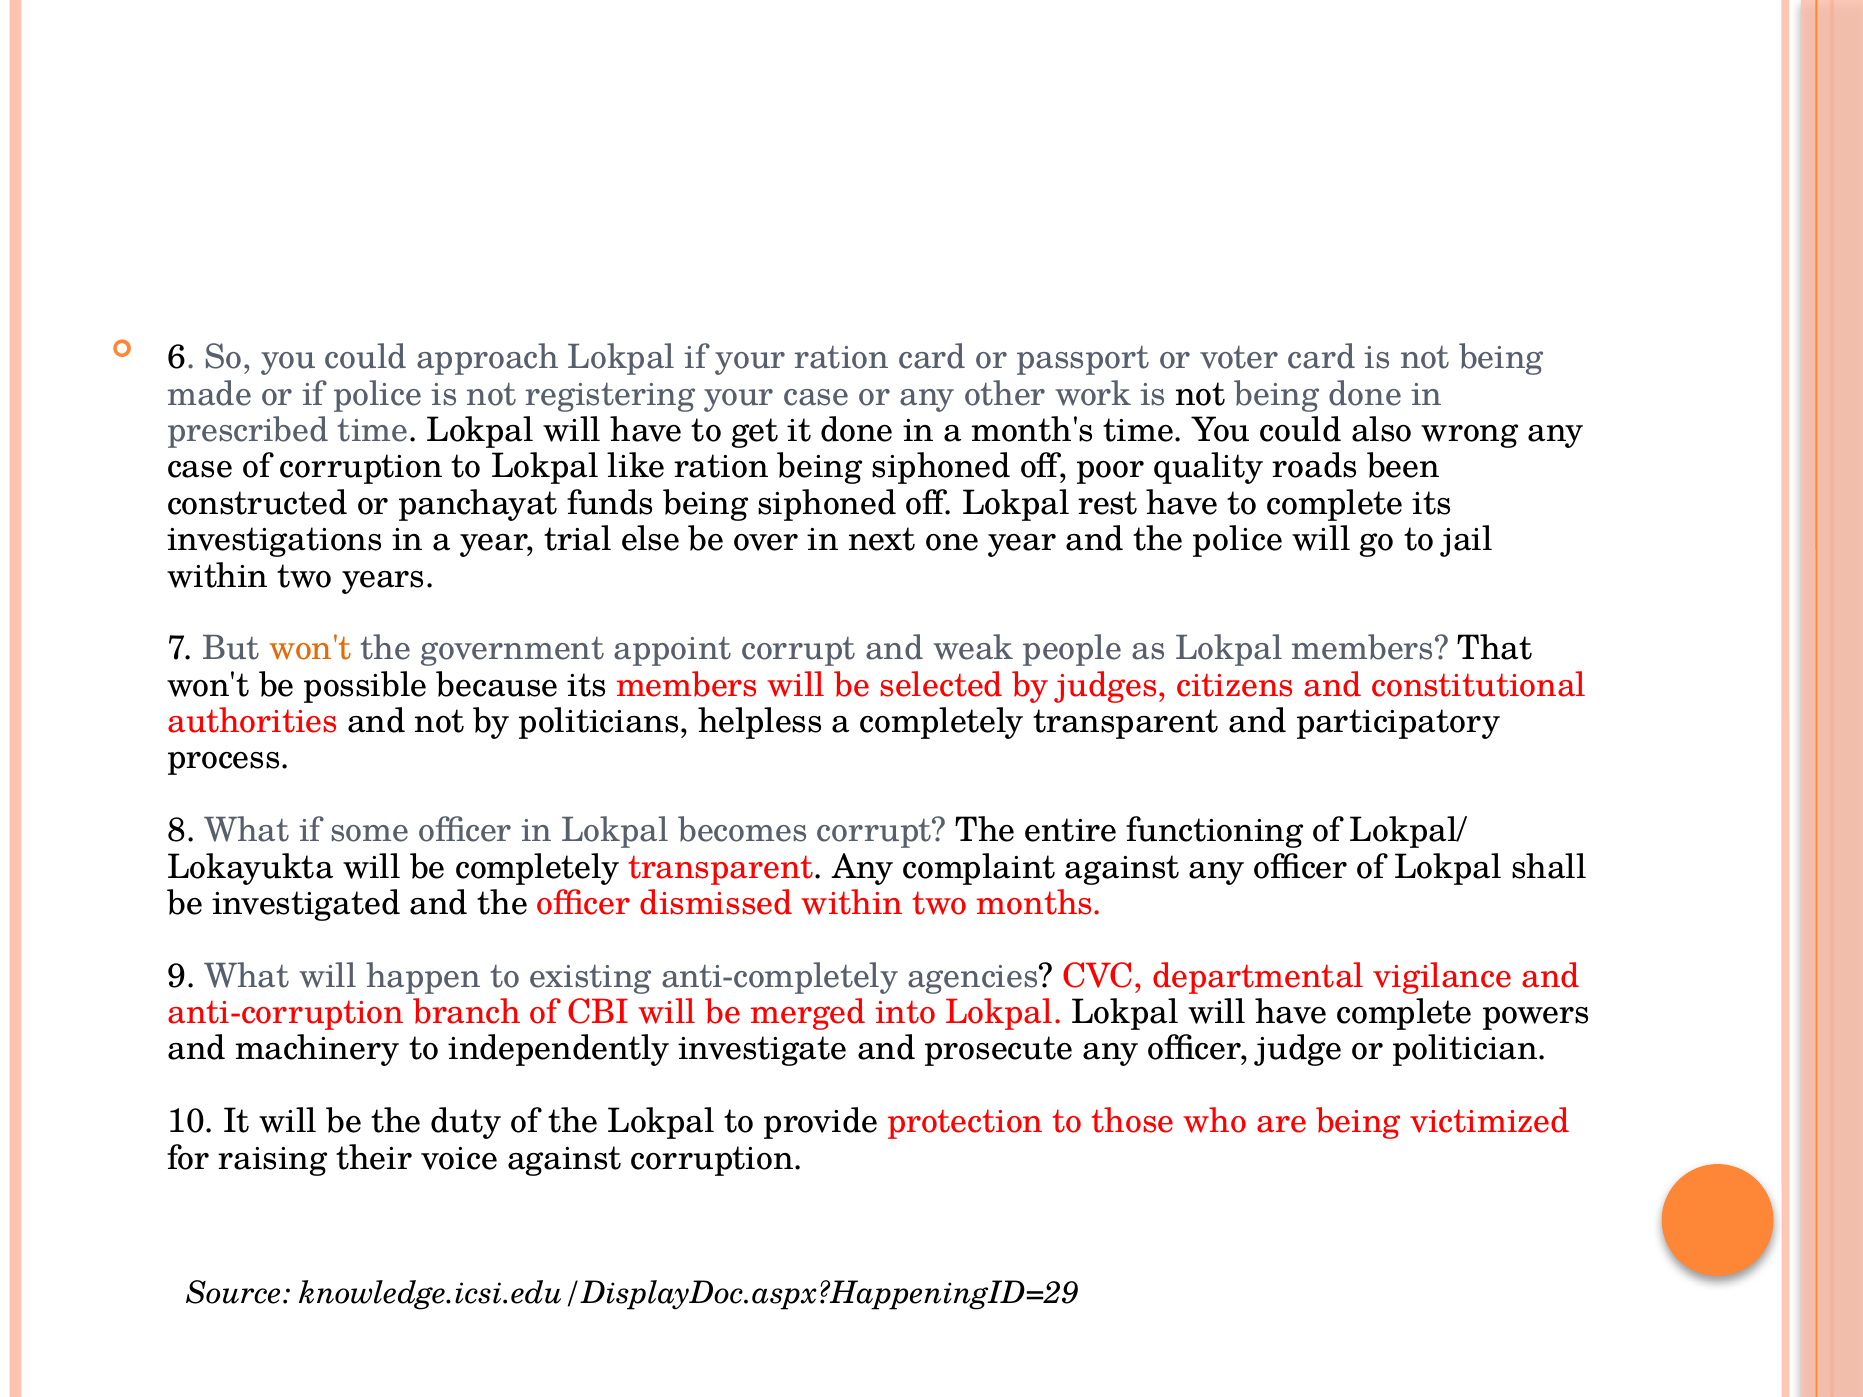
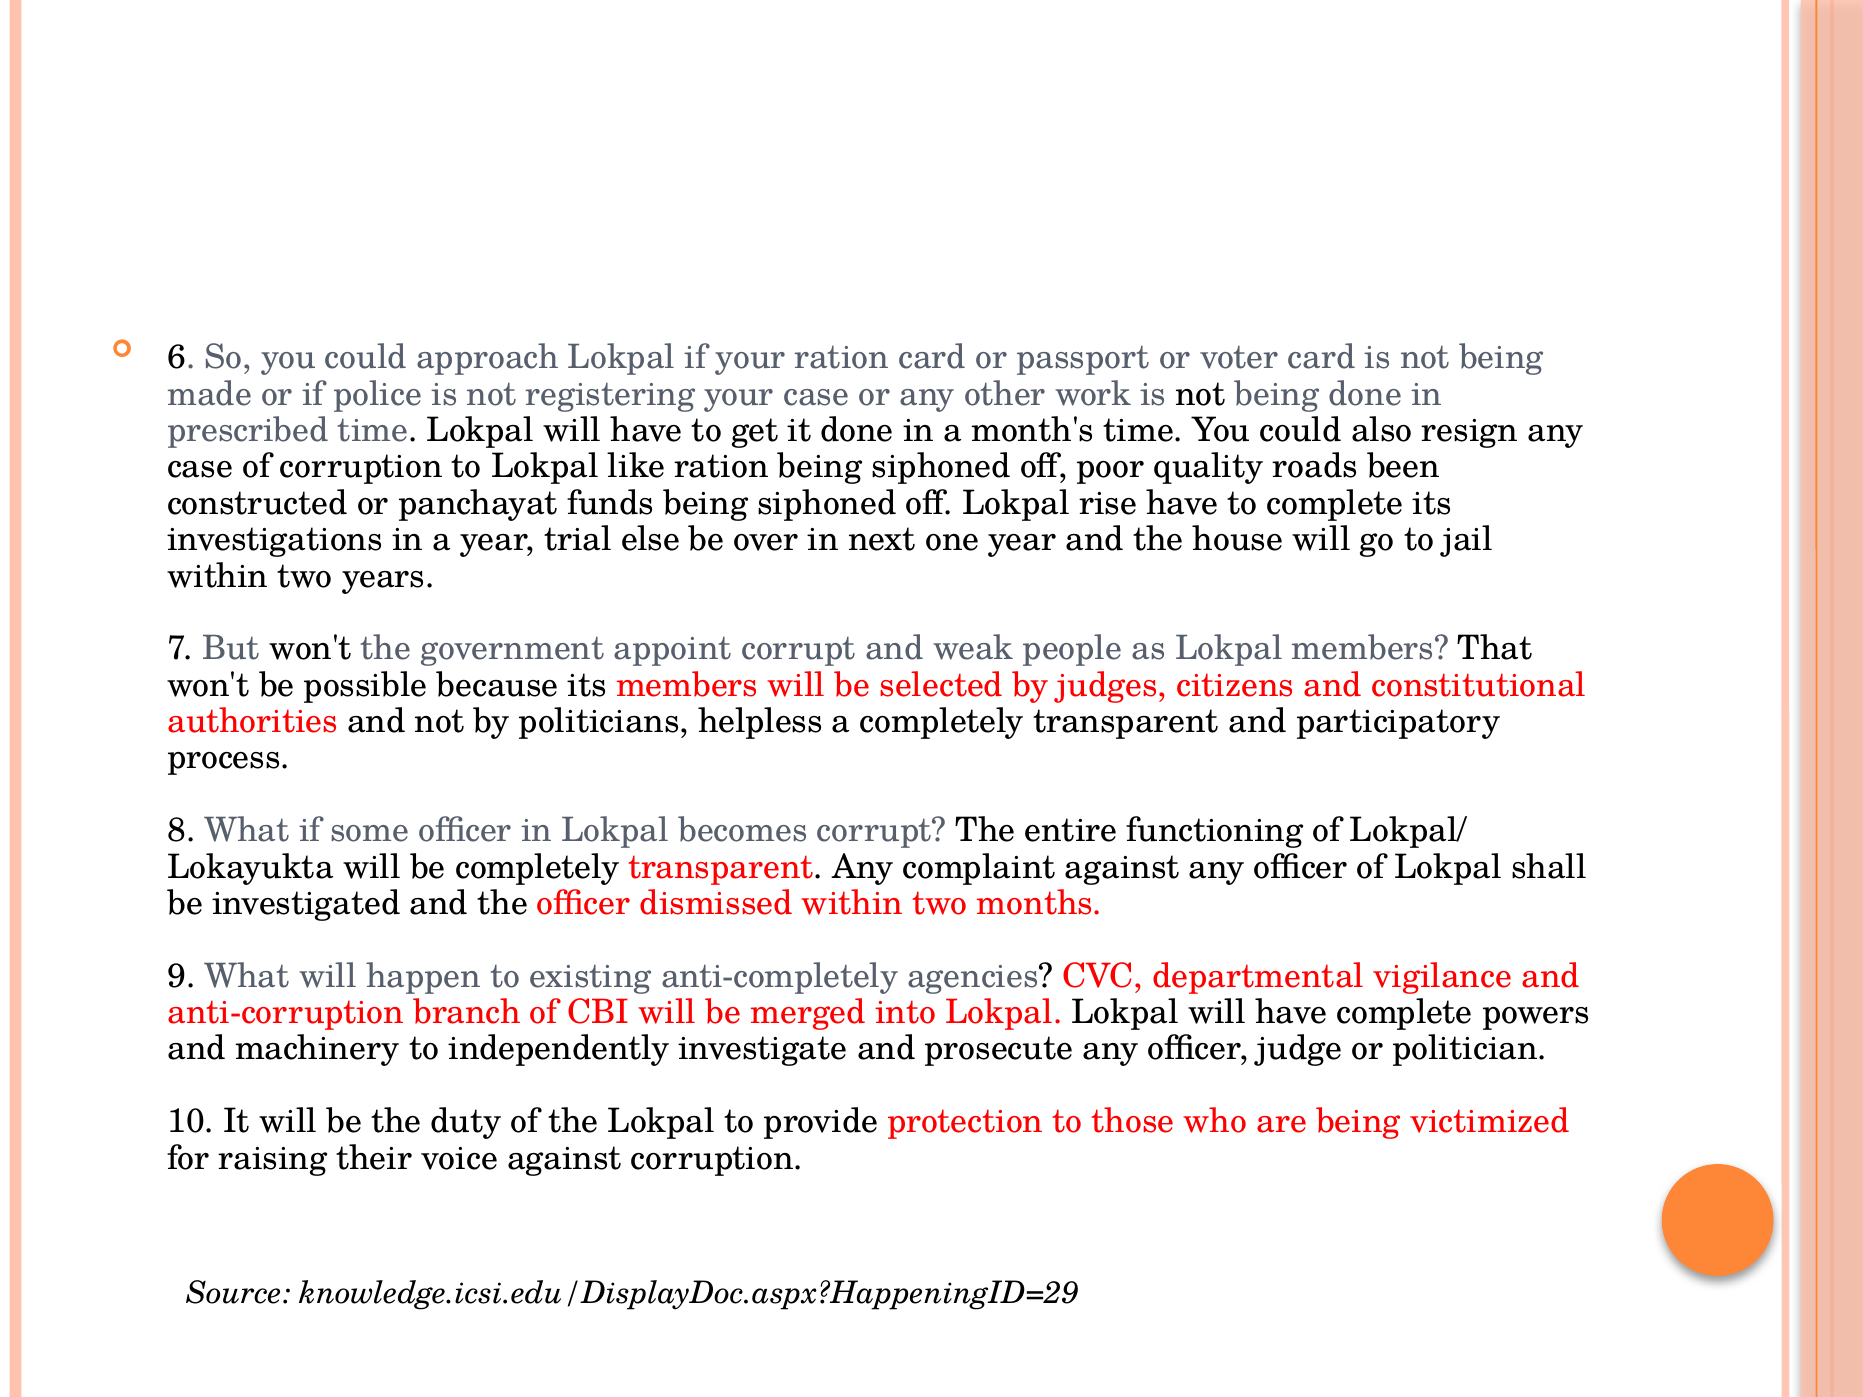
wrong: wrong -> resign (1470, 431)
rest: rest -> rise (1108, 503)
the police: police -> house (1238, 540)
won't colour: orange -> black (311, 649)
